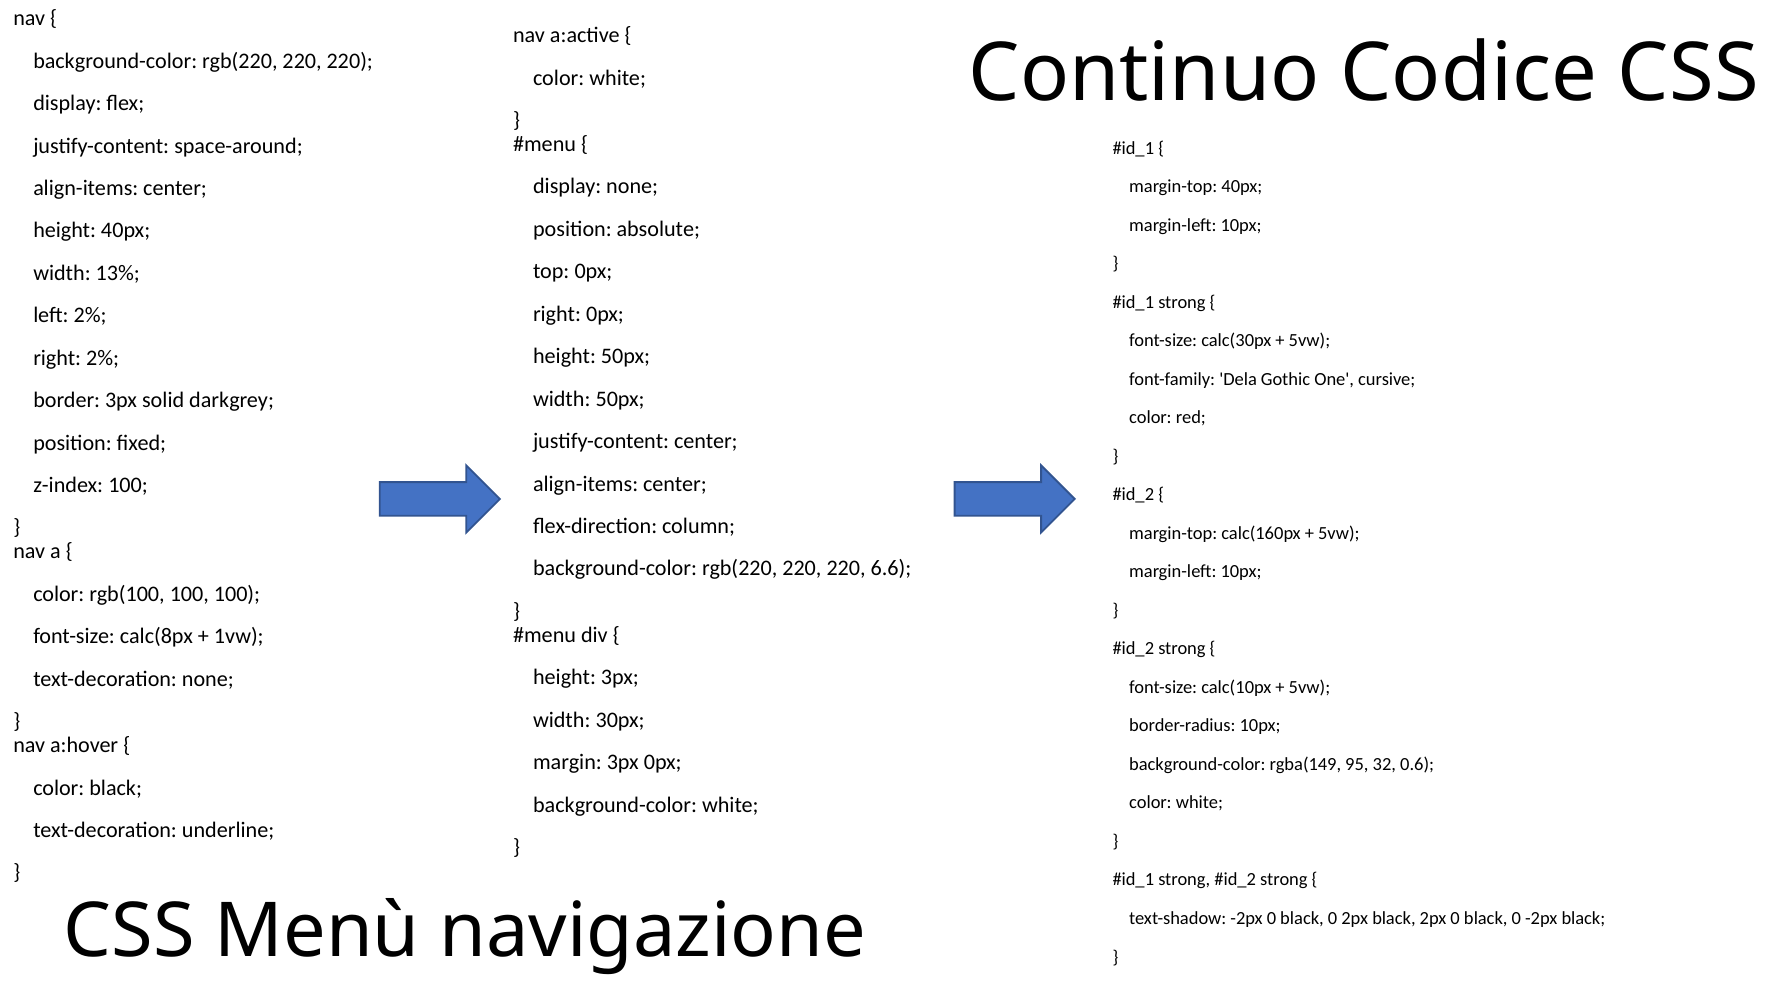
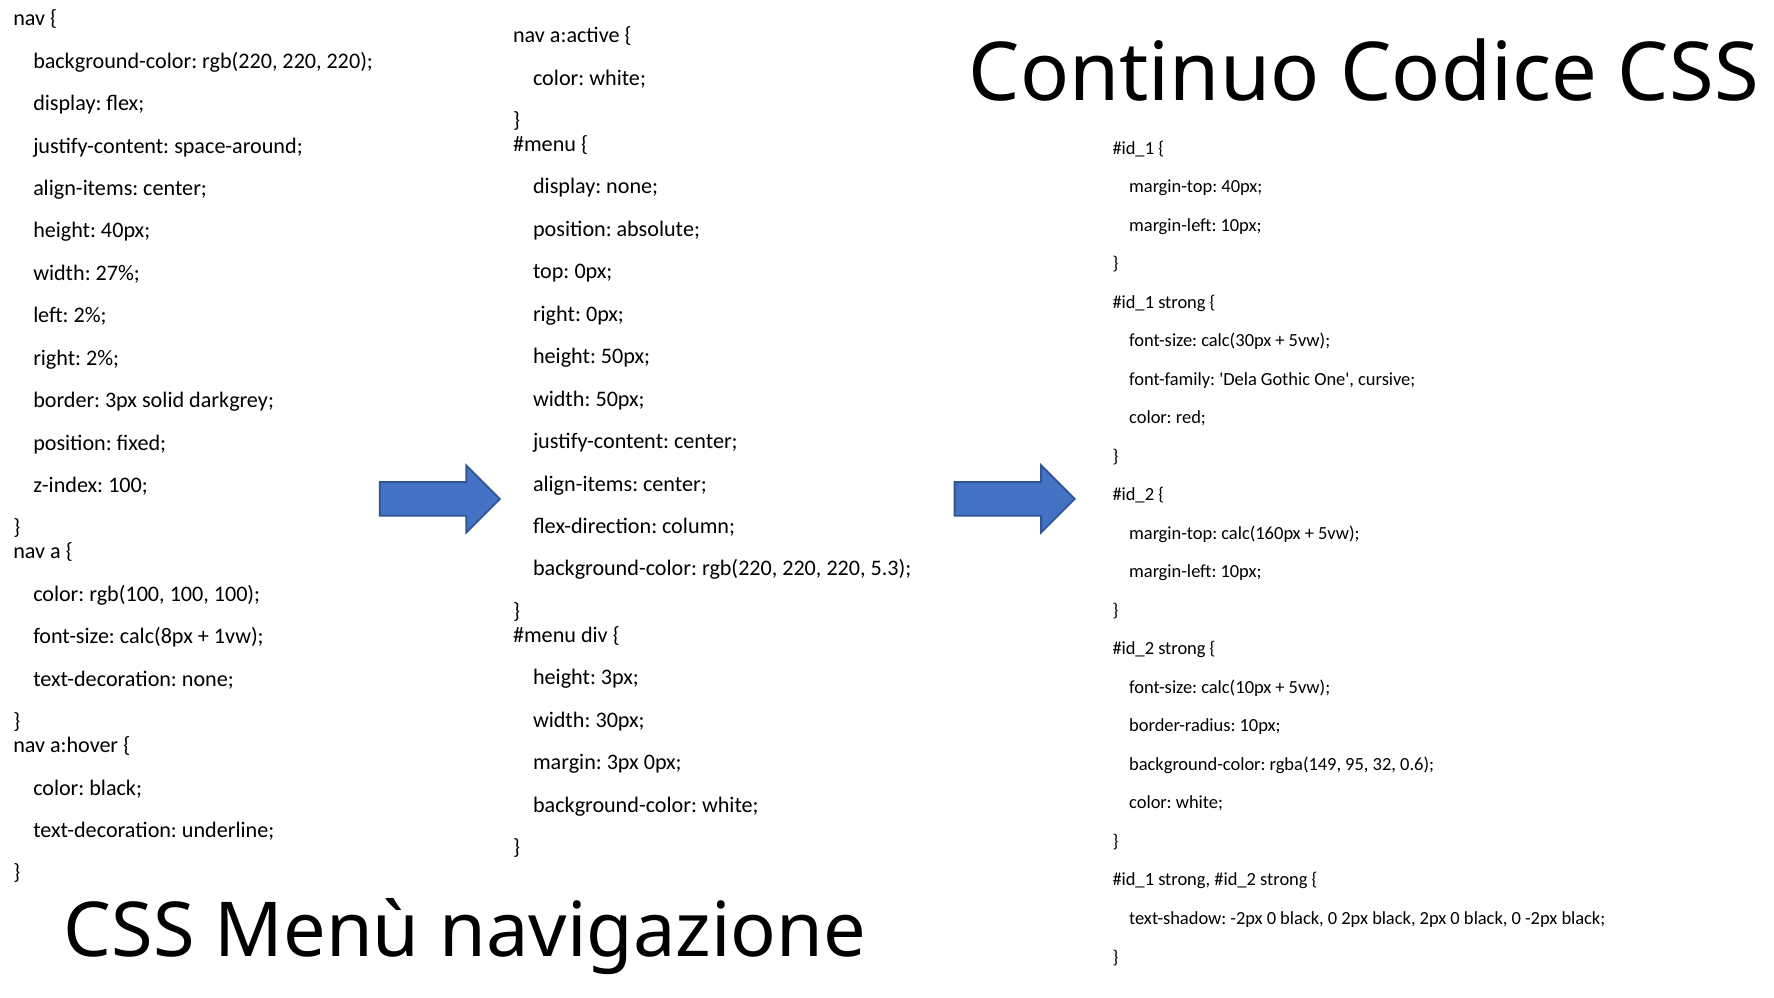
13%: 13% -> 27% (118, 273)
6.6: 6.6 -> 5.3 (891, 569)
